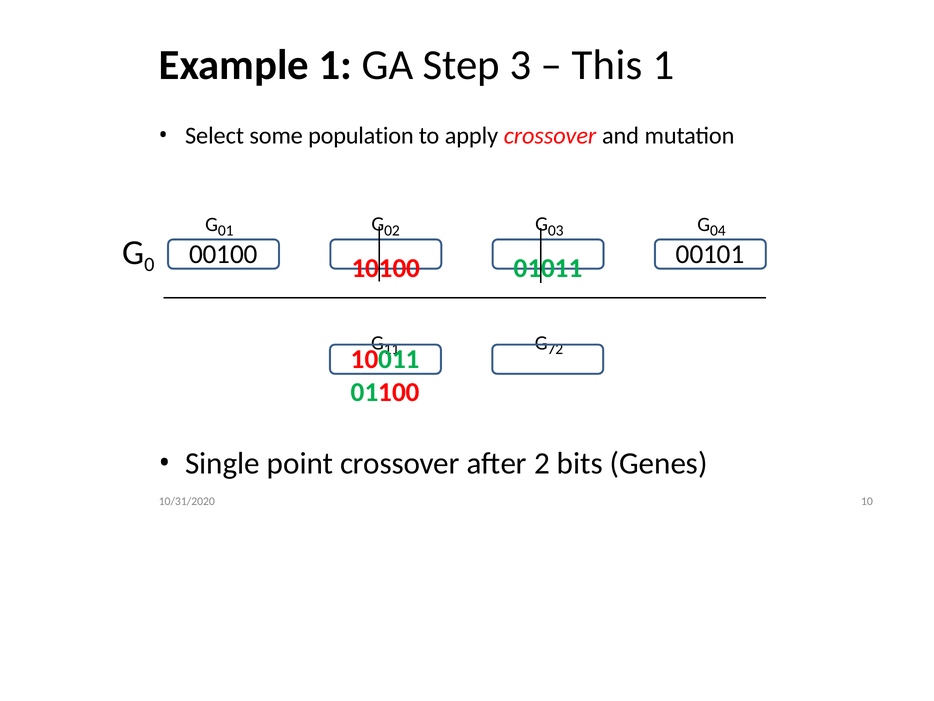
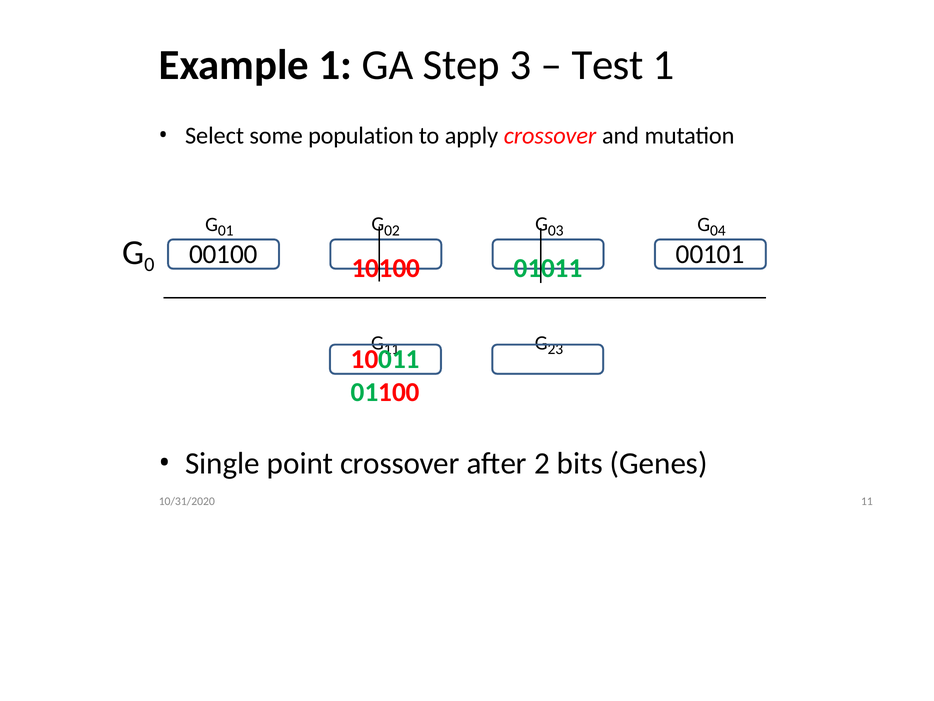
This: This -> Test (608, 65)
72: 72 -> 23 (555, 349)
10/31/2020 10: 10 -> 11 (867, 501)
